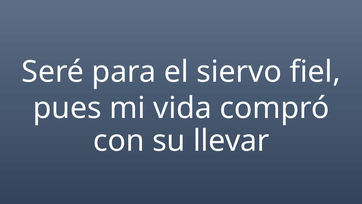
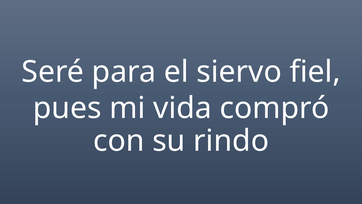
llevar: llevar -> rindo (231, 141)
